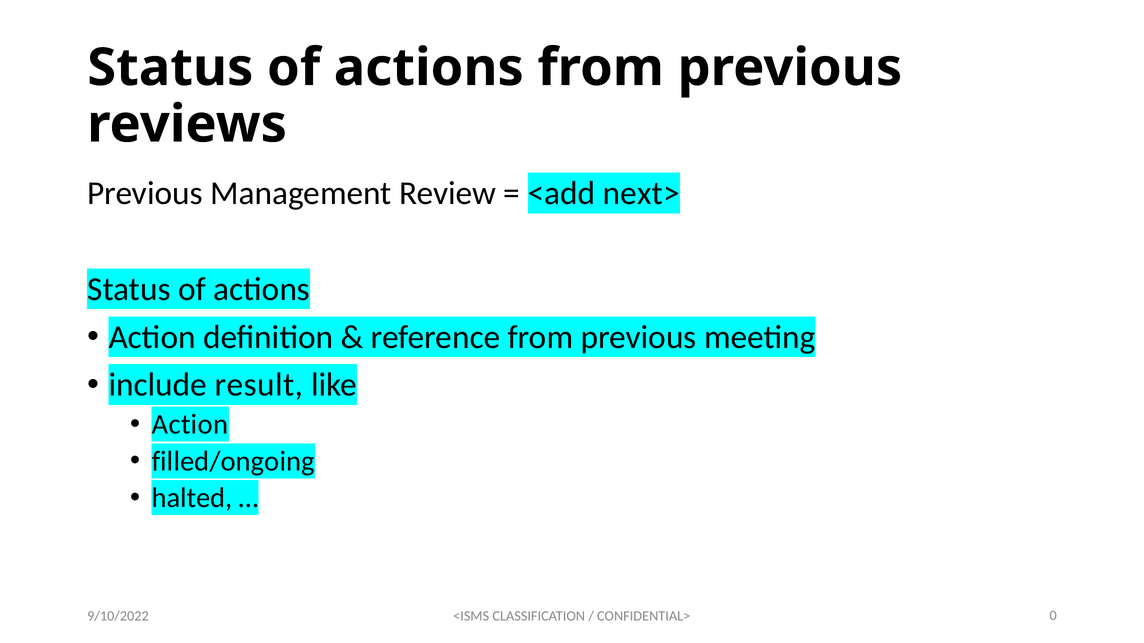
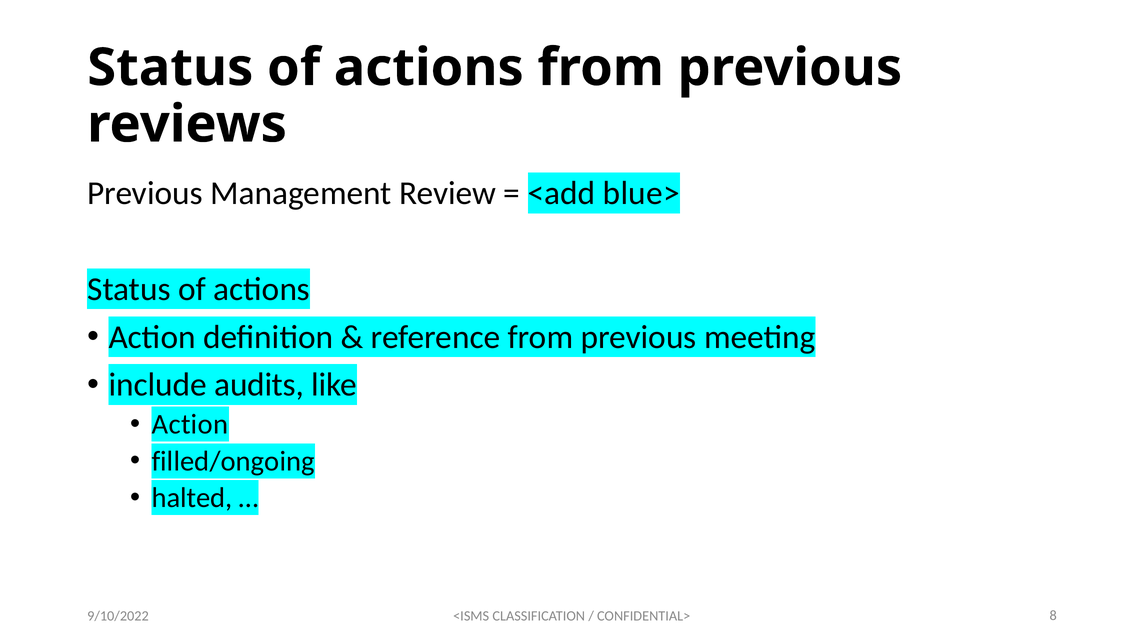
next>: next> -> blue> (641, 193)
result: result -> audits (259, 385)
0: 0 -> 8 (1053, 616)
